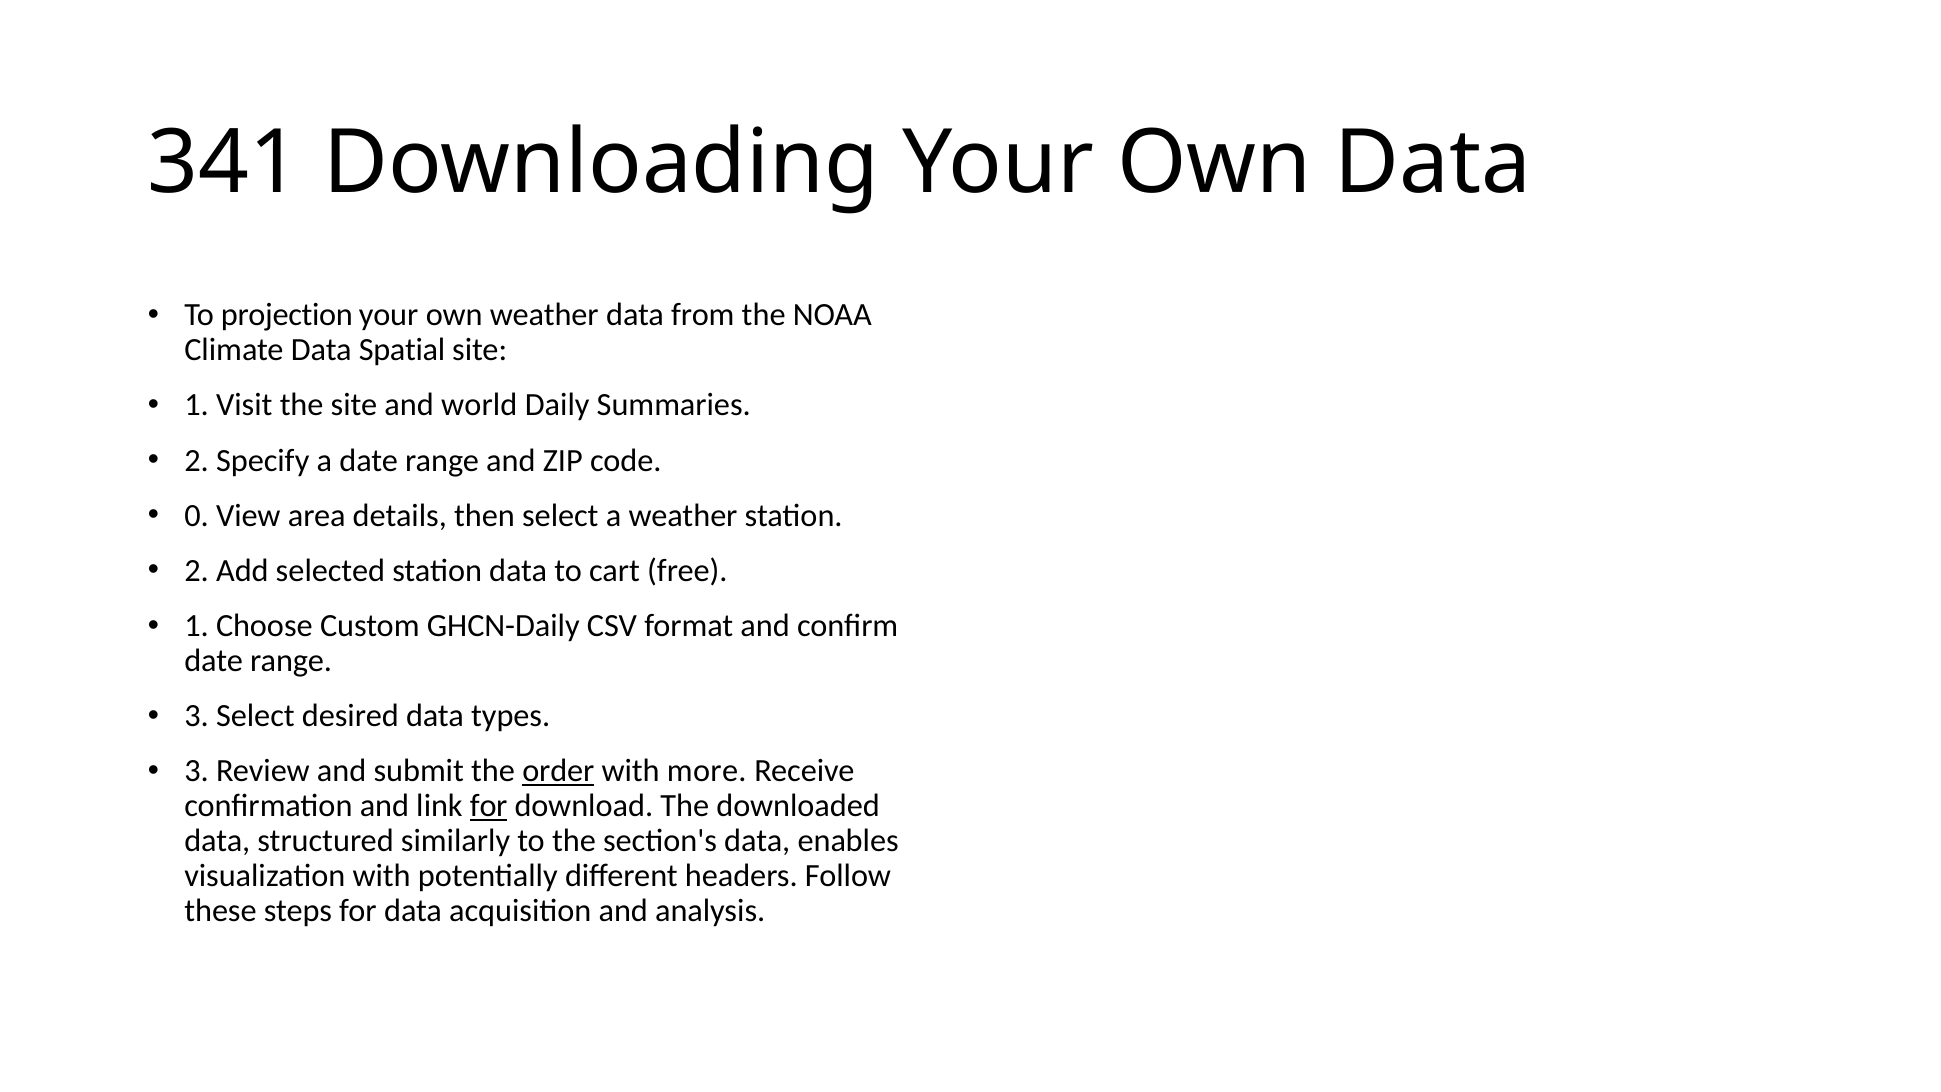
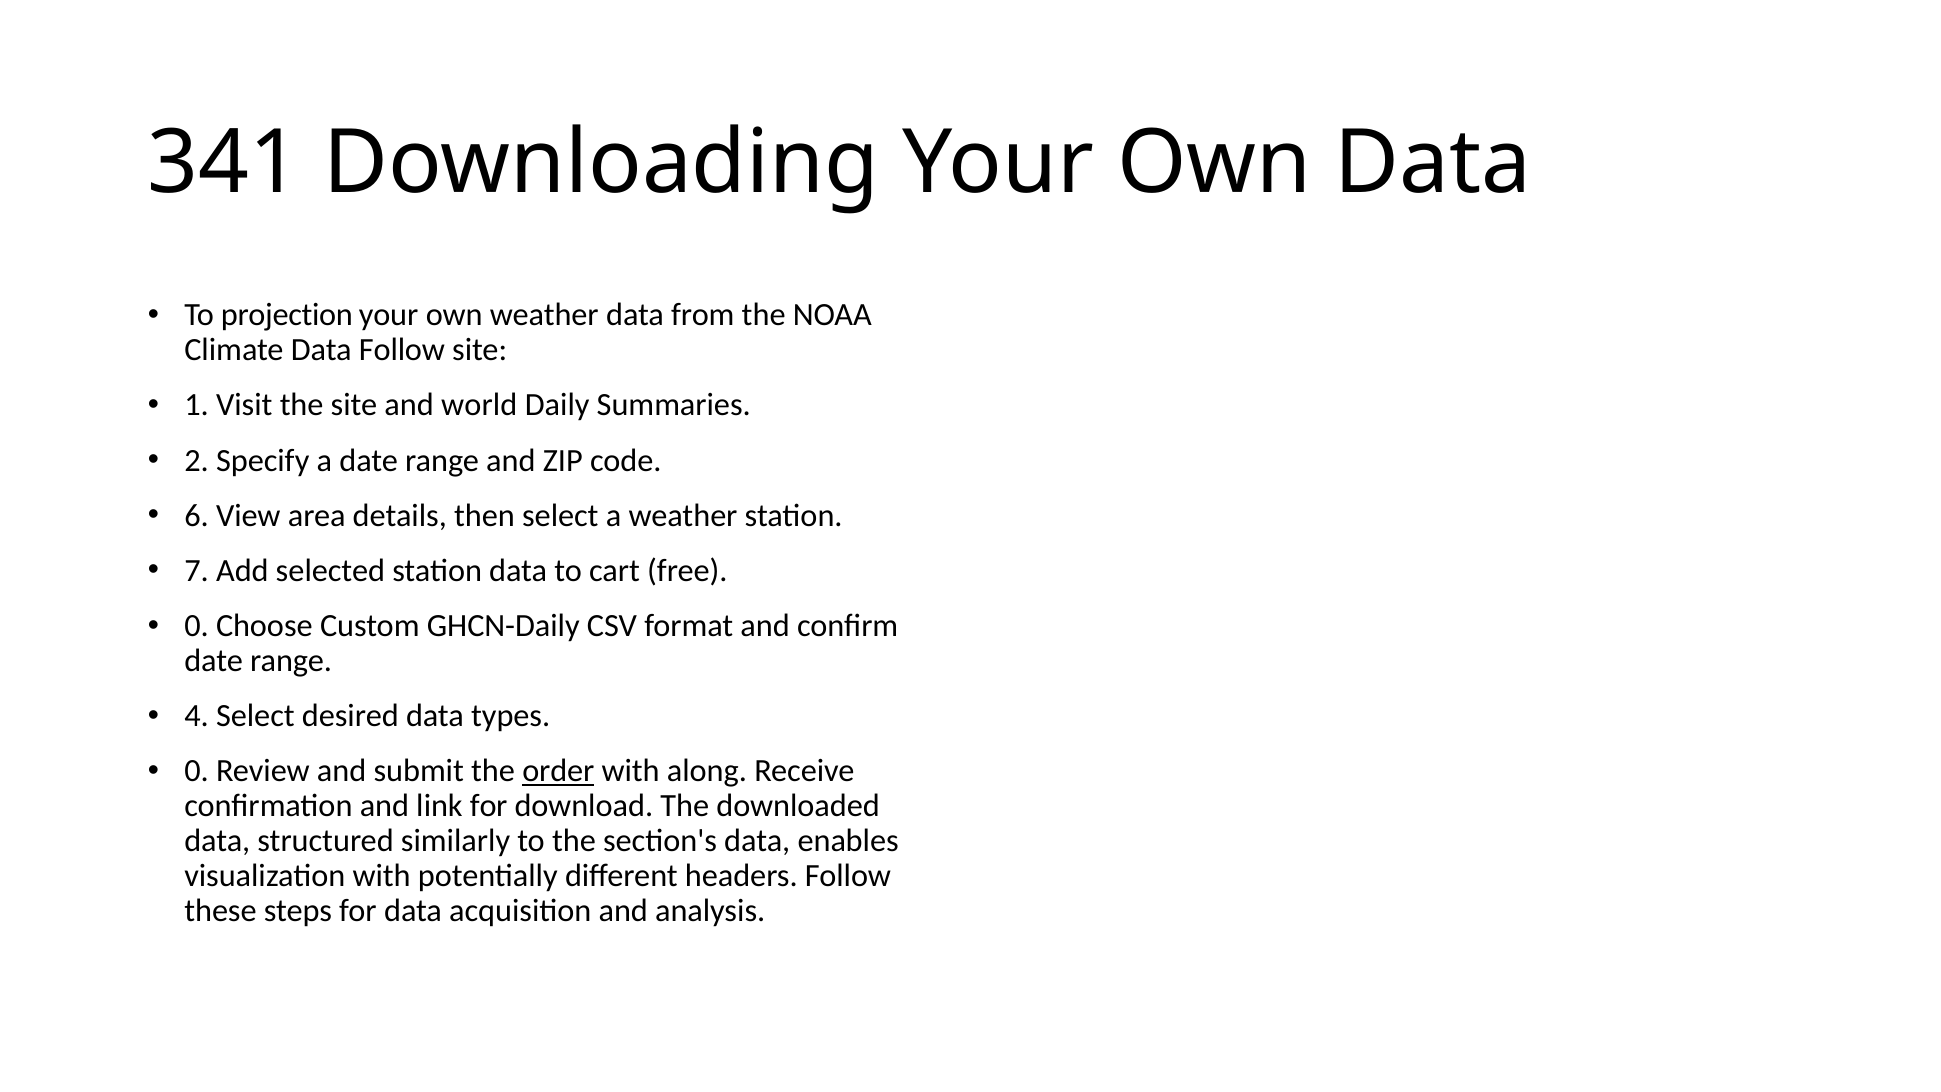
Data Spatial: Spatial -> Follow (402, 350)
0: 0 -> 6 (197, 515)
2: 2 -> 7 (197, 571)
1: 1 -> 0 (197, 626)
3: 3 -> 4 (197, 716)
3: 3 -> 0 (197, 771)
more: more -> along (707, 771)
for underline: present -> none (489, 806)
